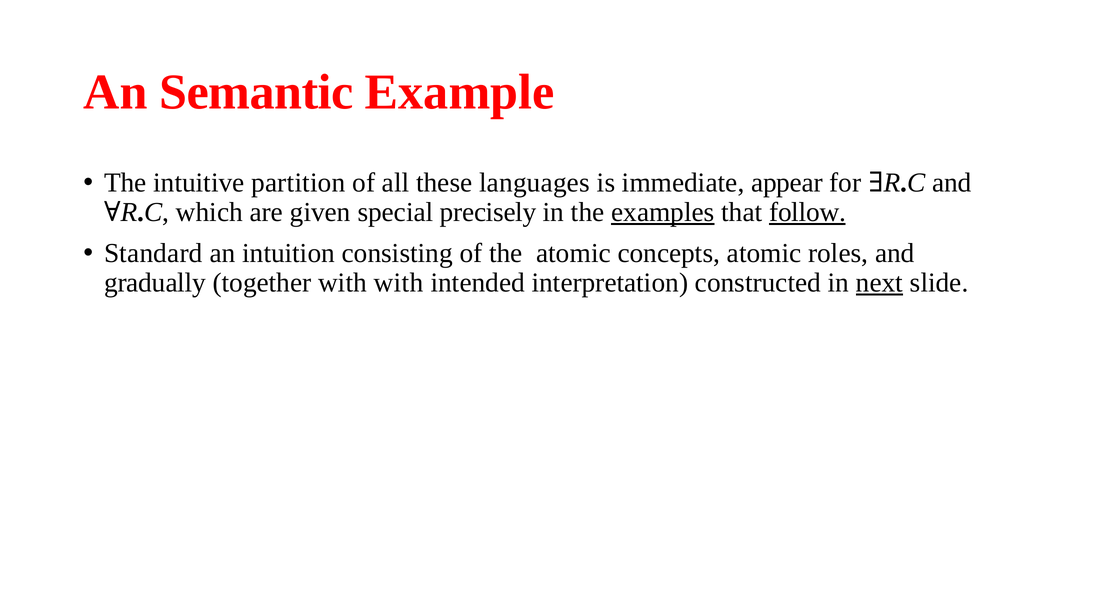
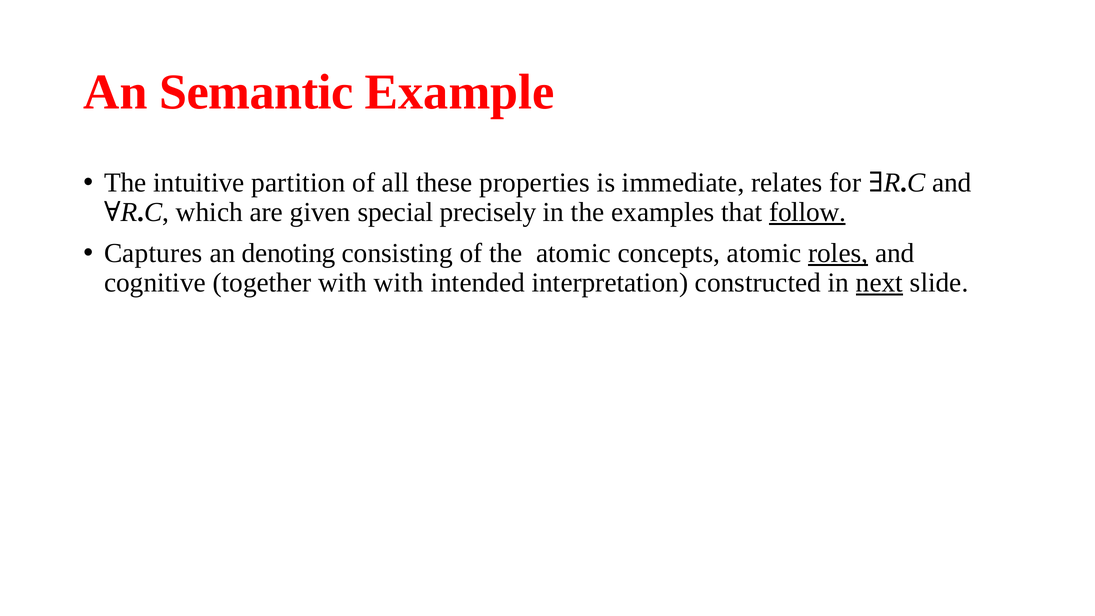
languages: languages -> properties (535, 183)
appear: appear -> relates (787, 183)
examples underline: present -> none (663, 212)
Standard: Standard -> Captures (153, 253)
intuition: intuition -> denoting (289, 253)
roles underline: none -> present (838, 253)
gradually: gradually -> cognitive (155, 283)
